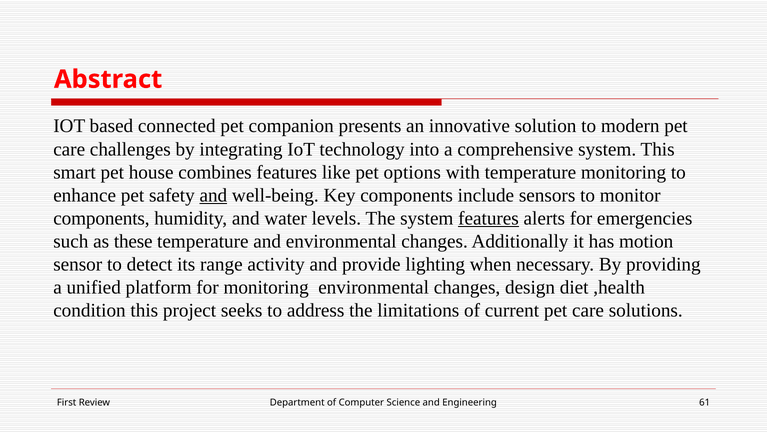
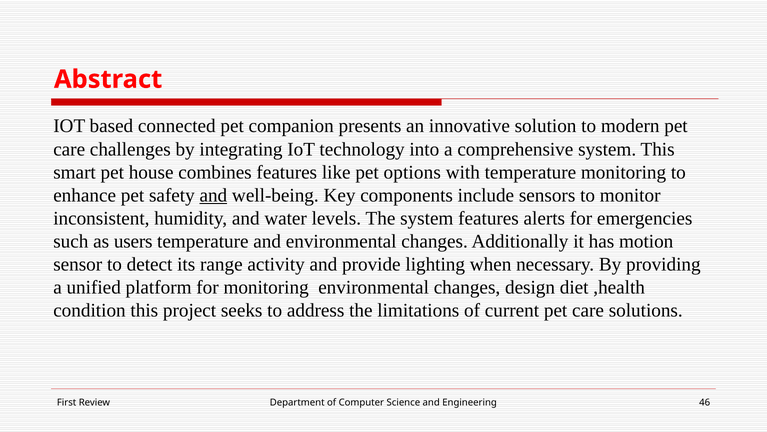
components: components -> inconsistent (101, 218)
features underline: present -> none (489, 218)
these: these -> users (133, 241)
61: 61 -> 46 (705, 402)
